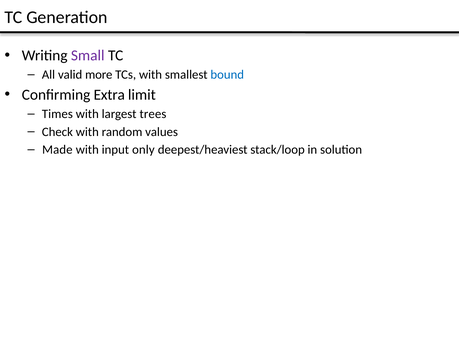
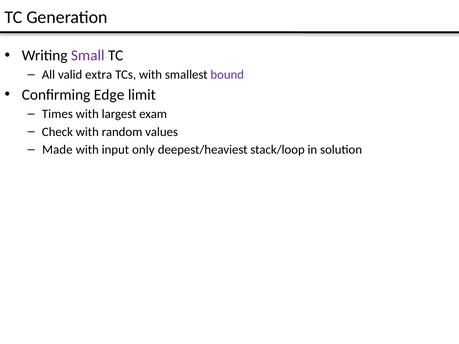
more: more -> extra (99, 75)
bound colour: blue -> purple (227, 75)
Extra: Extra -> Edge (109, 95)
trees: trees -> exam (153, 114)
